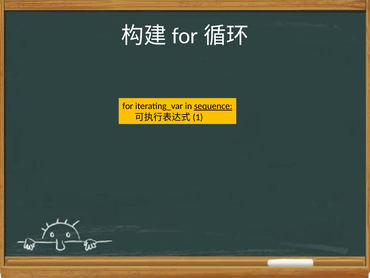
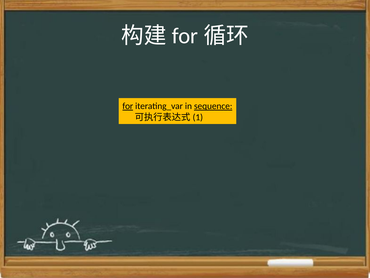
for underline: none -> present (128, 106)
